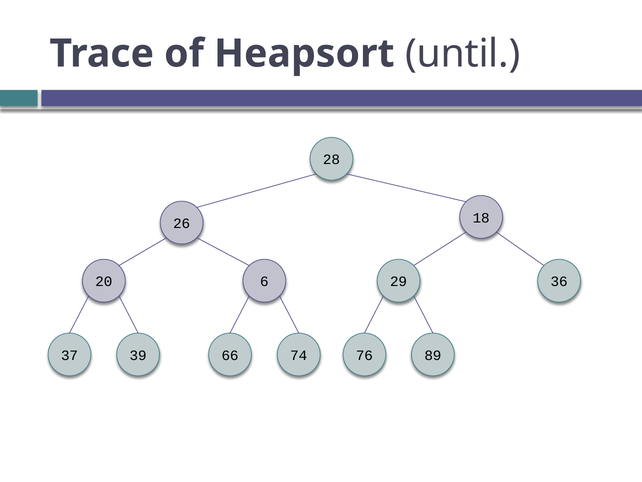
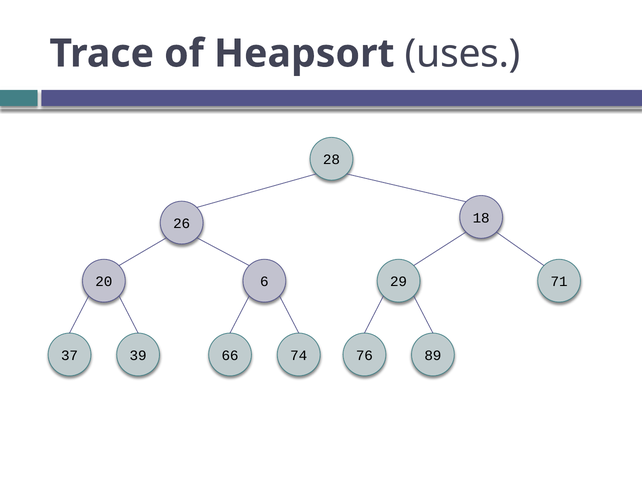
until: until -> uses (463, 54)
36: 36 -> 71 (559, 281)
